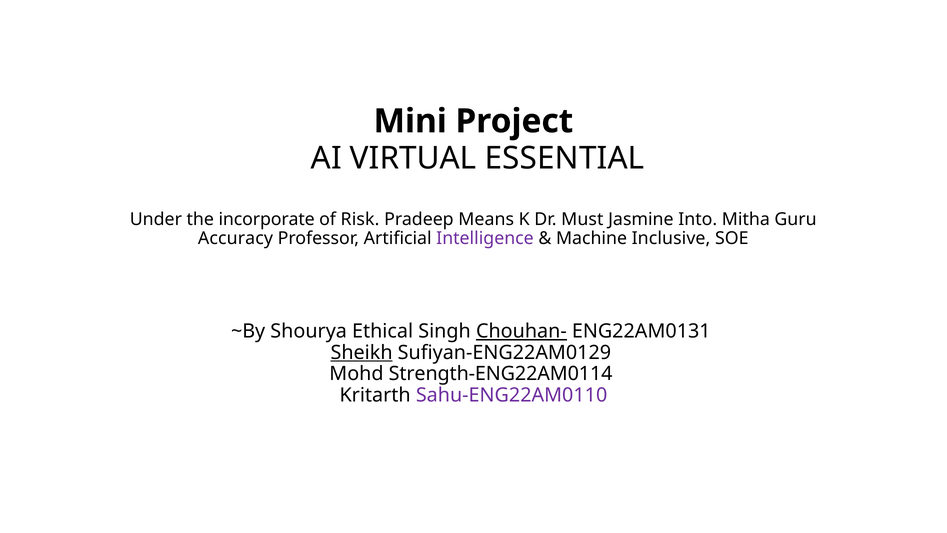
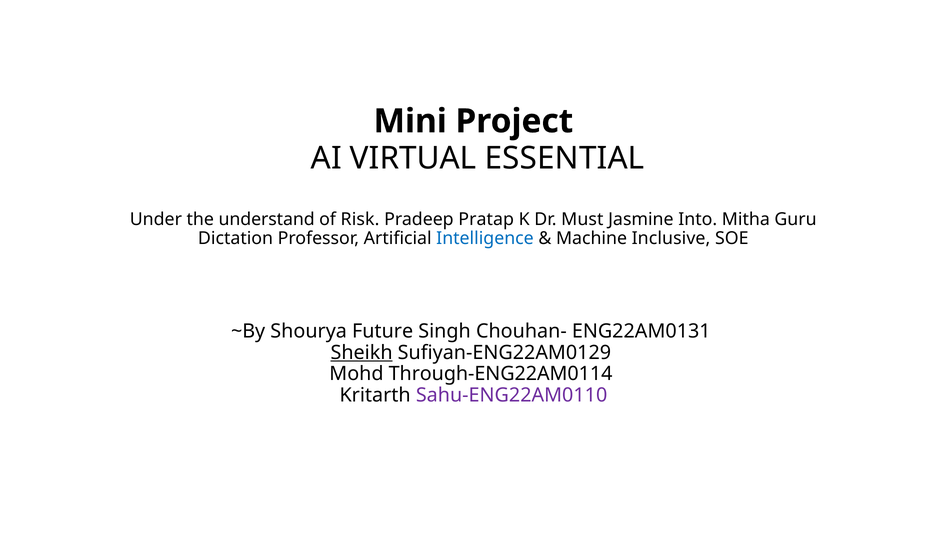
incorporate: incorporate -> understand (267, 219)
Means: Means -> Pratap (486, 219)
Accuracy: Accuracy -> Dictation (236, 238)
Intelligence colour: purple -> blue (485, 238)
Ethical: Ethical -> Future (383, 331)
Chouhan- underline: present -> none (521, 331)
Strength-ENG22AM0114: Strength-ENG22AM0114 -> Through-ENG22AM0114 (501, 374)
